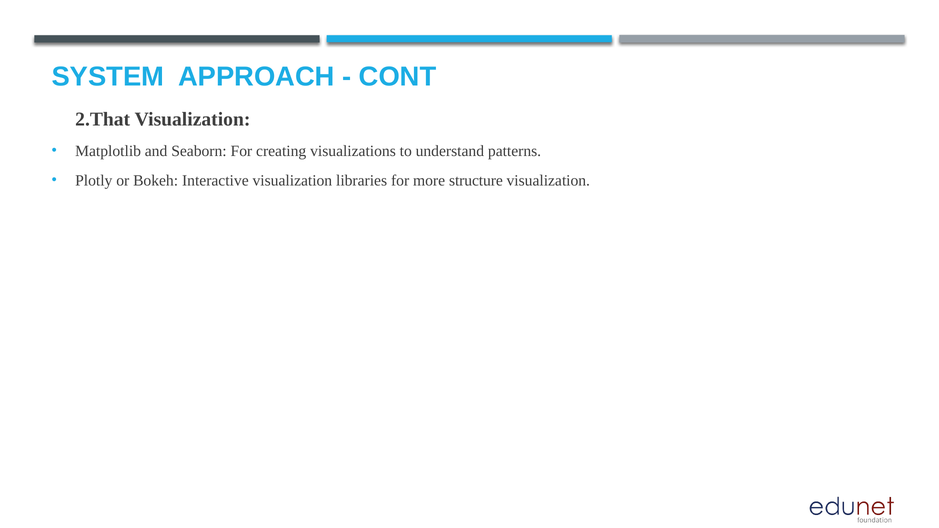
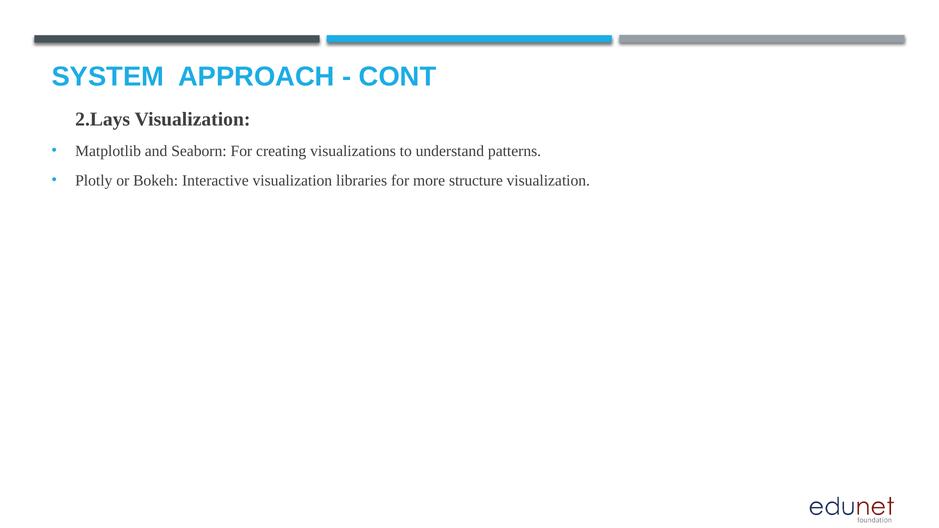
2.That: 2.That -> 2.Lays (103, 119)
